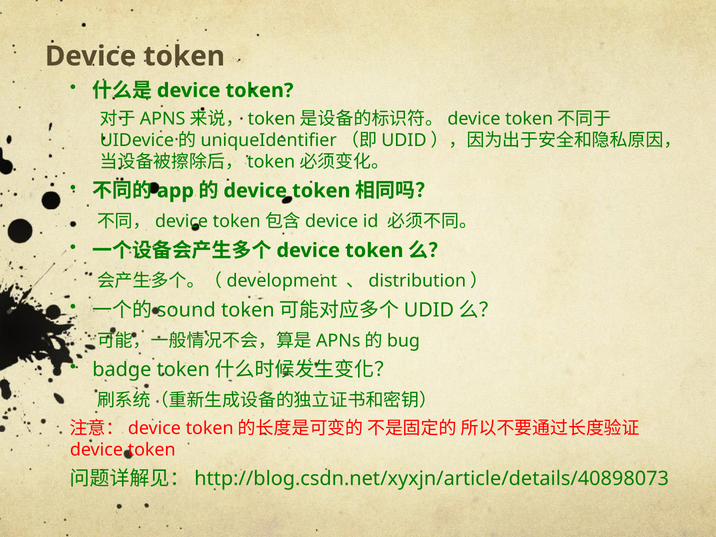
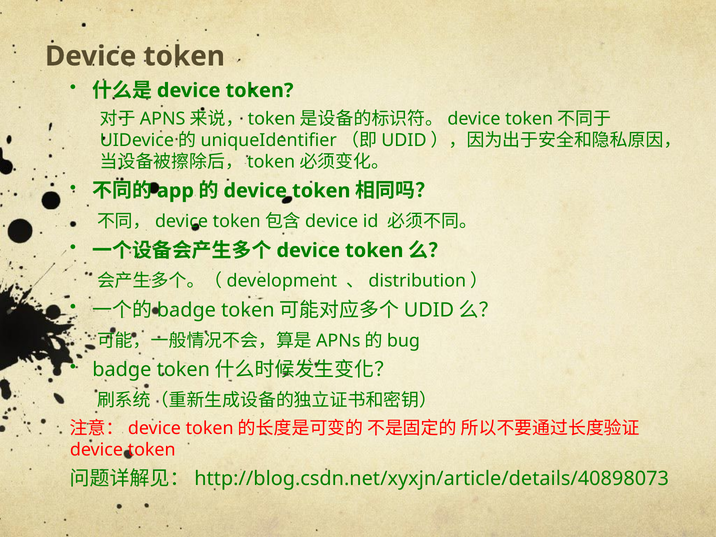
sound: sound -> badge (186, 310)
